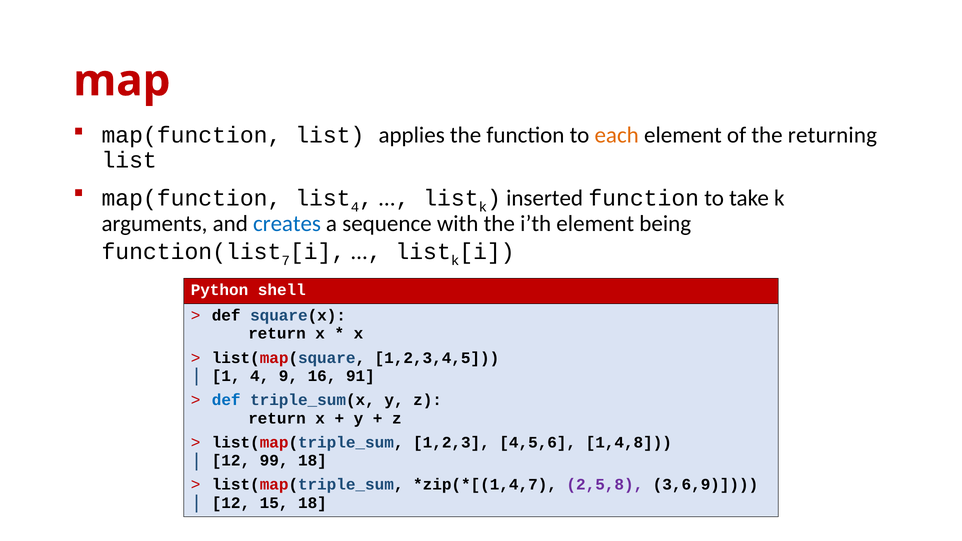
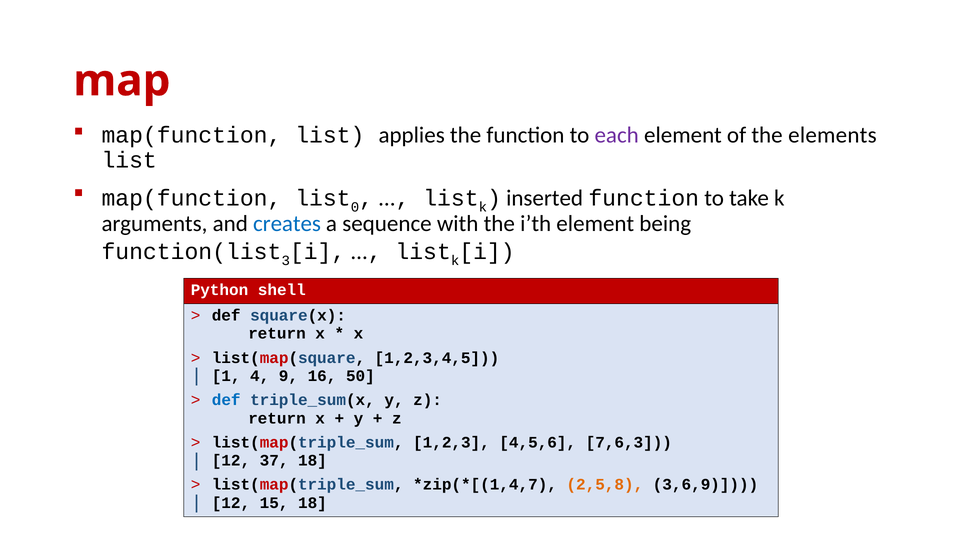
each colour: orange -> purple (617, 135)
returning: returning -> elements (832, 135)
list 4: 4 -> 0 (355, 207)
7: 7 -> 3 (286, 261)
91: 91 -> 50 (360, 376)
1,4,8: 1,4,8 -> 7,6,3 (629, 442)
99: 99 -> 37 (274, 461)
2,5,8 colour: purple -> orange (605, 485)
